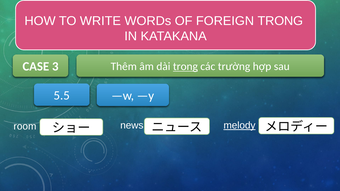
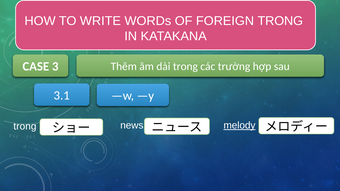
trong underline: present -> none (185, 66)
5.5: 5.5 -> 3.1 (62, 96)
room: room -> trong (25, 127)
